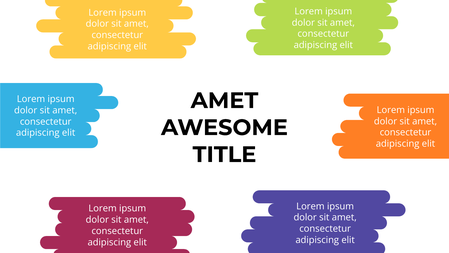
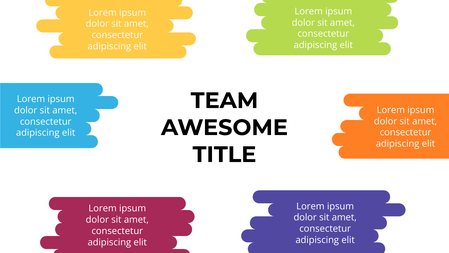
AMET: AMET -> TEAM (224, 100)
